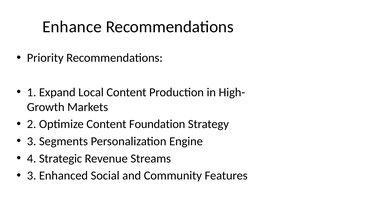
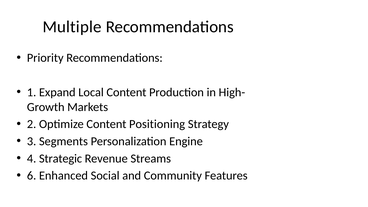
Enhance: Enhance -> Multiple (72, 27)
Foundation: Foundation -> Positioning (157, 124)
3: 3 -> 6 (32, 176)
